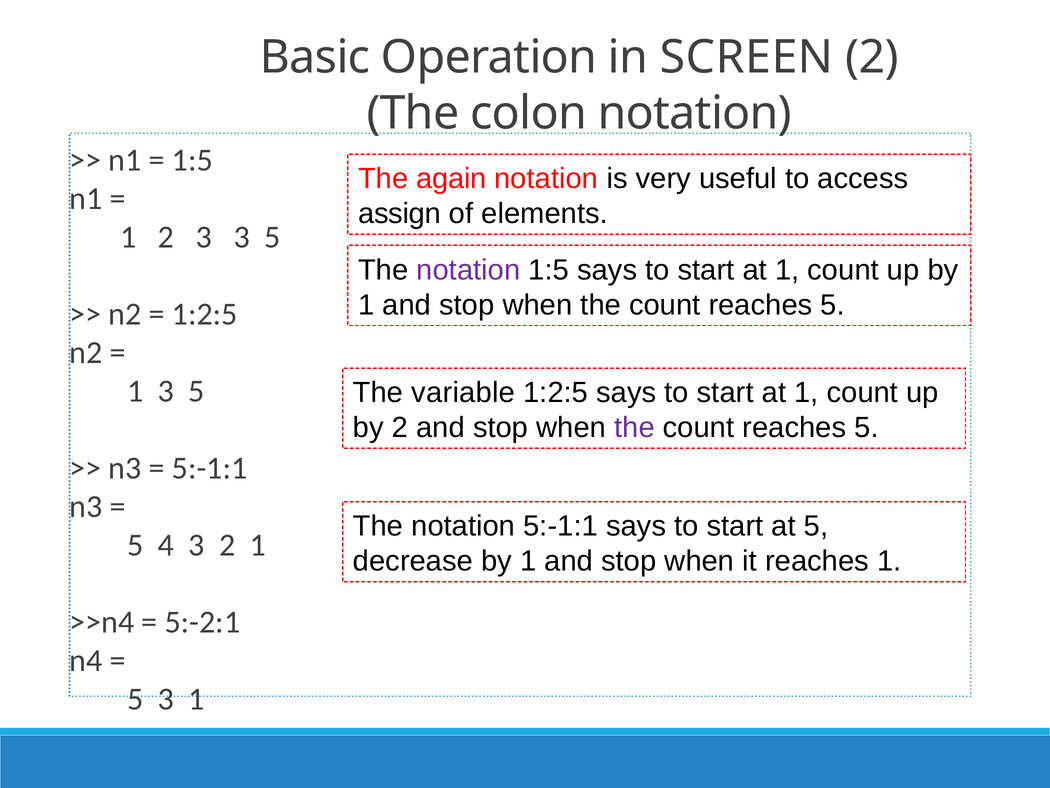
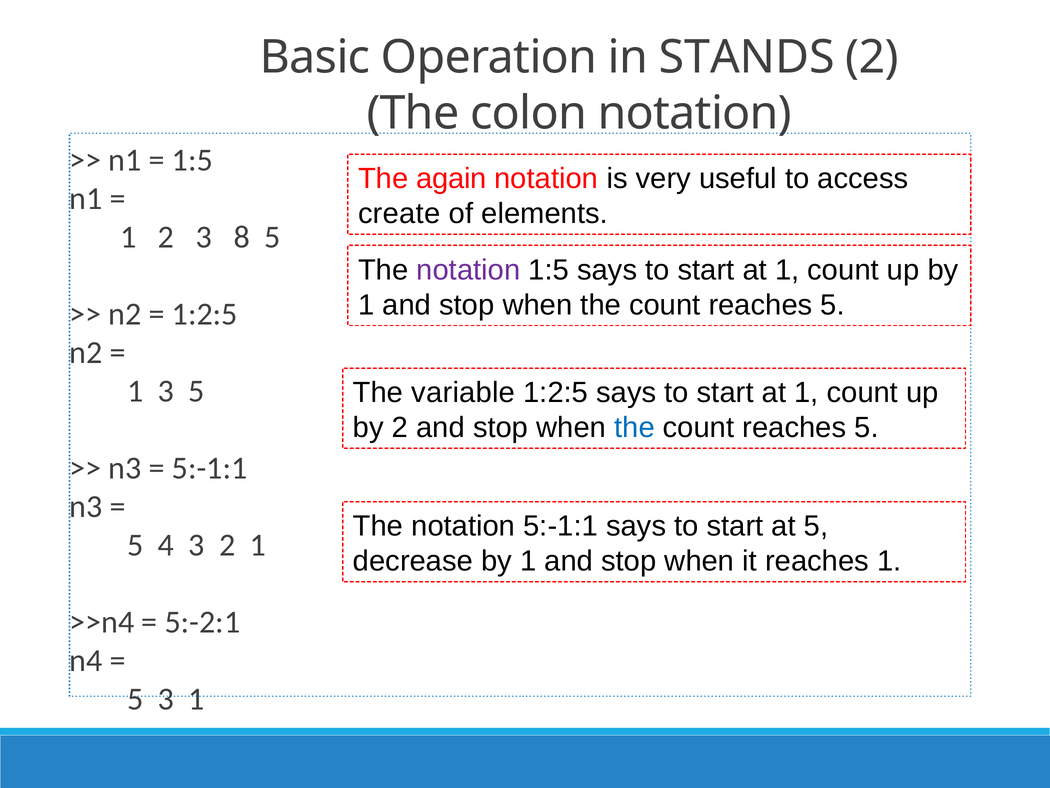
SCREEN: SCREEN -> STANDS (747, 57)
assign: assign -> create (399, 214)
3 3: 3 -> 8 (242, 237)
the colour: purple -> blue (635, 428)
